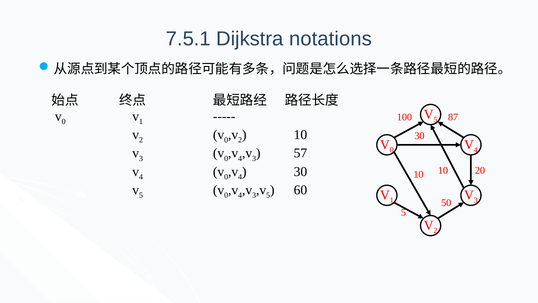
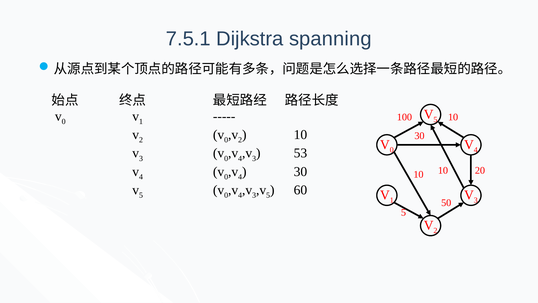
notations: notations -> spanning (330, 39)
100 87: 87 -> 10 (453, 117)
57: 57 -> 53 (300, 153)
